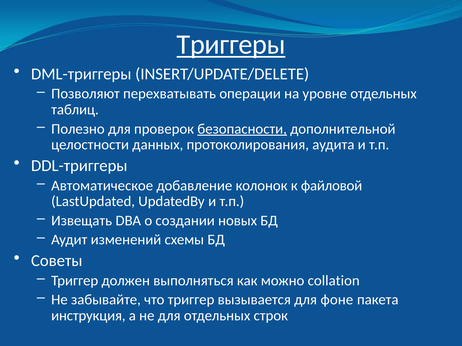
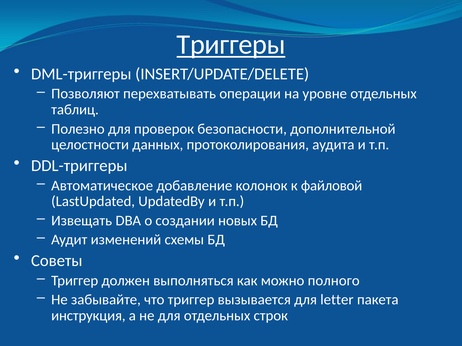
безопасности underline: present -> none (242, 129)
collation: collation -> полного (334, 281)
фоне: фоне -> letter (337, 300)
